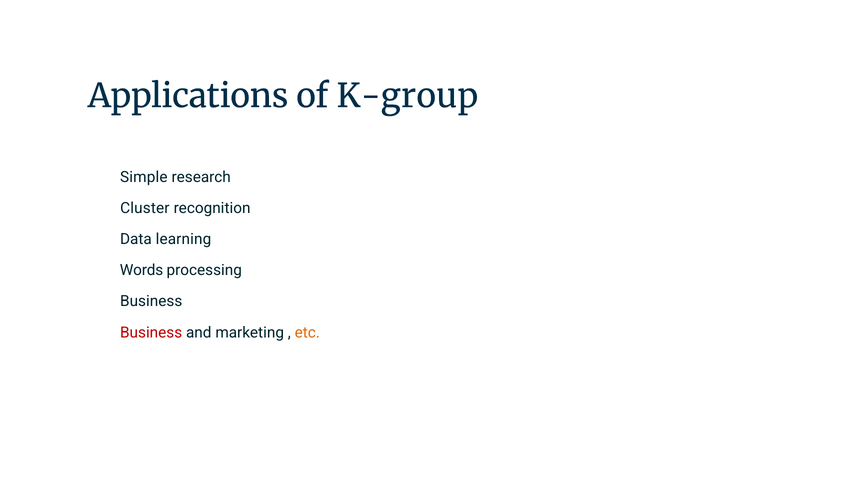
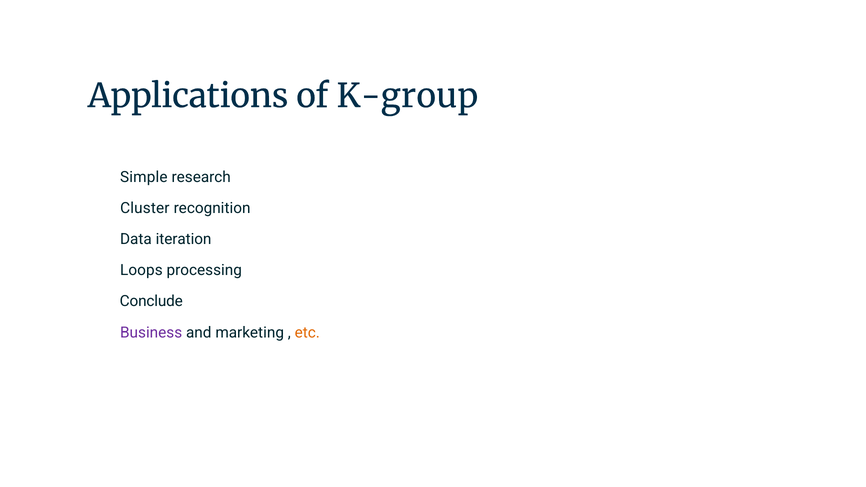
learning: learning -> iteration (184, 239)
Words: Words -> Loops (141, 270)
Business: Business -> Conclude (151, 301)
Business colour: red -> purple (151, 333)
